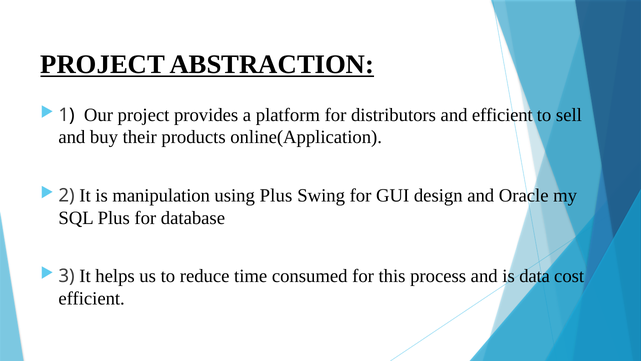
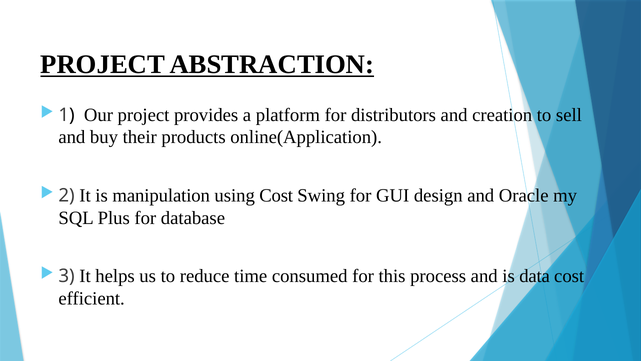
and efficient: efficient -> creation (502, 115)
using Plus: Plus -> Cost (276, 195)
